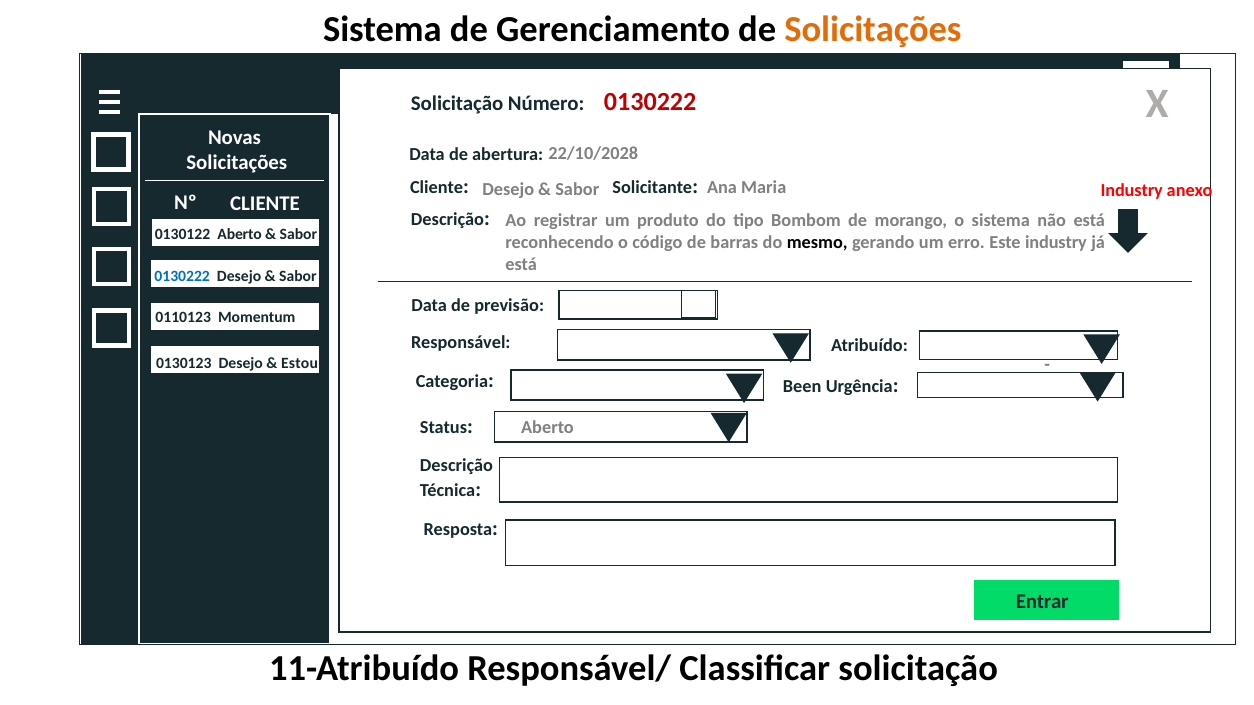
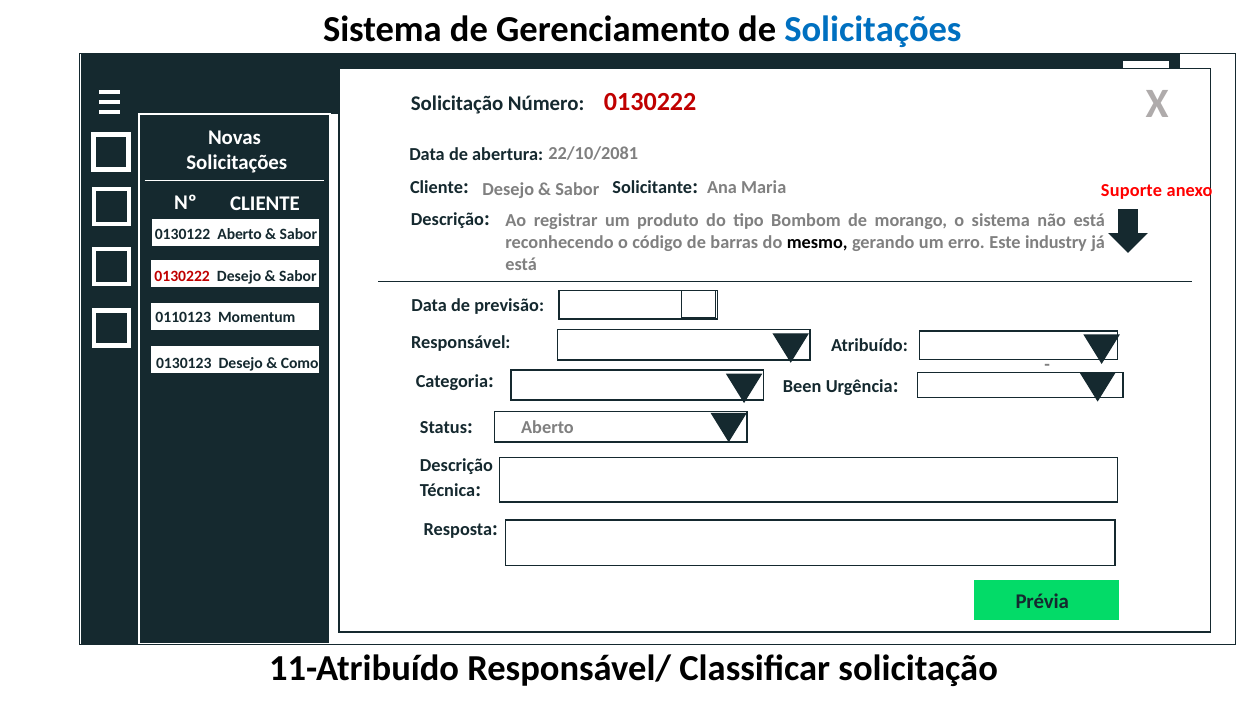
Solicitações colour: orange -> blue (873, 29)
22/10/2028: 22/10/2028 -> 22/10/2081 (593, 153)
Industry: Industry -> Suporte (1132, 191)
0130222 colour: blue -> red (182, 276)
Estou: Estou -> Como (300, 364)
Entrar: Entrar -> Prévia (1042, 602)
